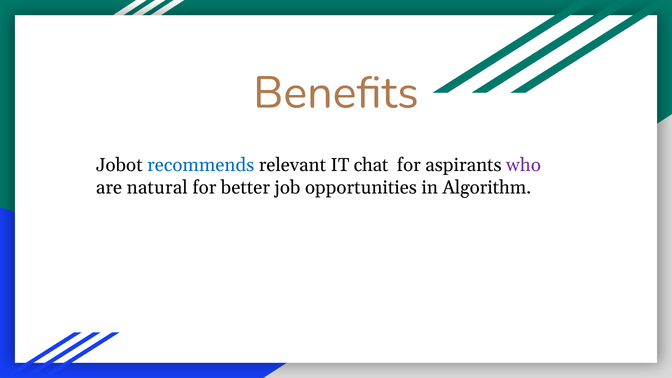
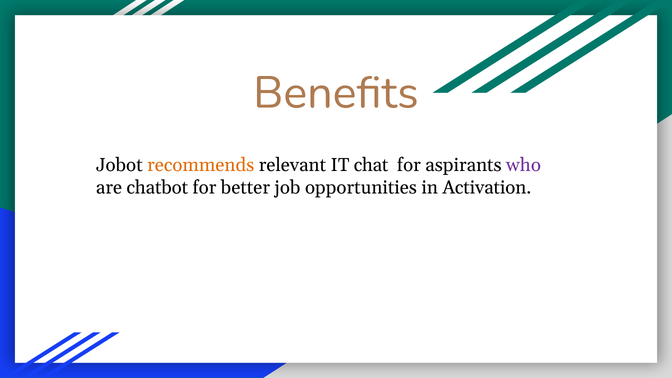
recommends colour: blue -> orange (201, 165)
natural: natural -> chatbot (157, 187)
Algorithm: Algorithm -> Activation (487, 187)
